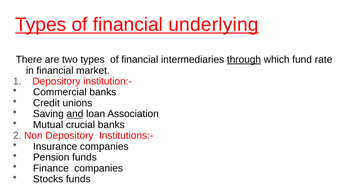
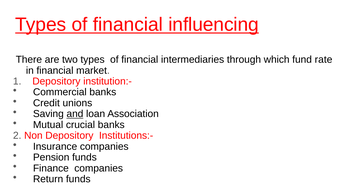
underlying: underlying -> influencing (214, 25)
through underline: present -> none (244, 60)
Stocks: Stocks -> Return (48, 179)
